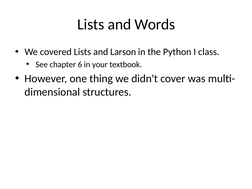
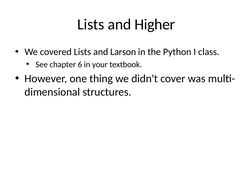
Words: Words -> Higher (155, 24)
